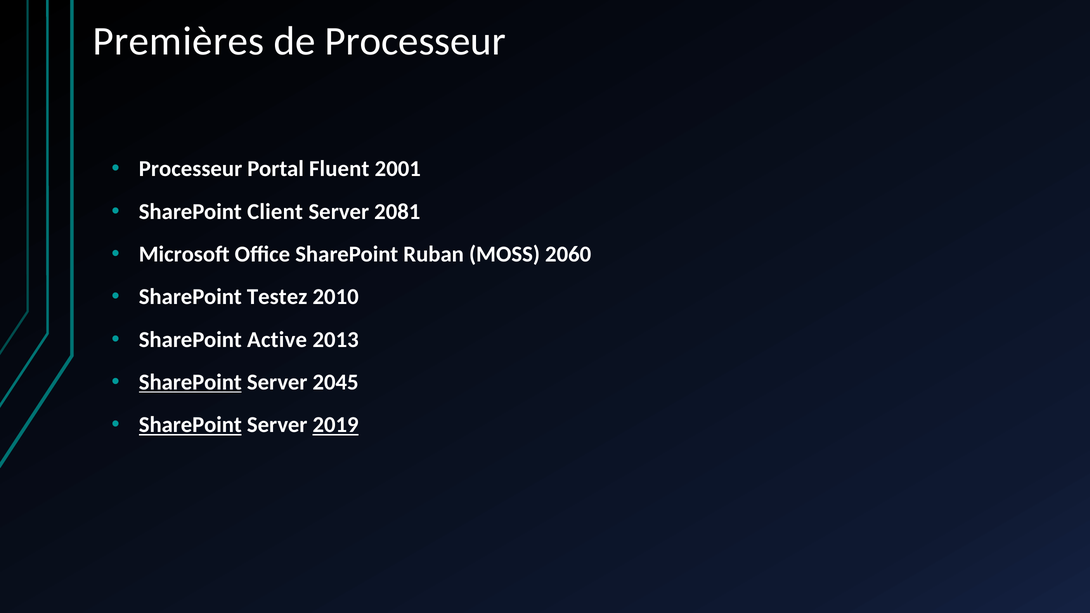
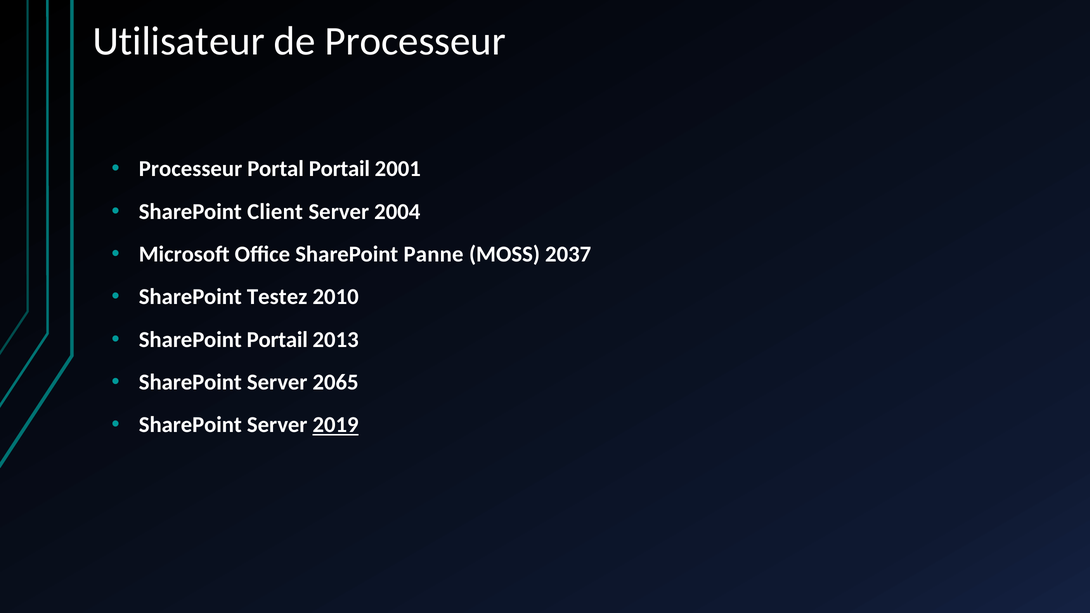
Premières: Premières -> Utilisateur (179, 42)
Portal Fluent: Fluent -> Portail (339, 169)
2081: 2081 -> 2004 (397, 212)
Ruban: Ruban -> Panne (434, 254)
2060: 2060 -> 2037 (568, 254)
SharePoint Active: Active -> Portail (277, 340)
SharePoint underline: present -> none (190, 382)
2045: 2045 -> 2065 (336, 382)
SharePoint underline: present -> none (190, 425)
